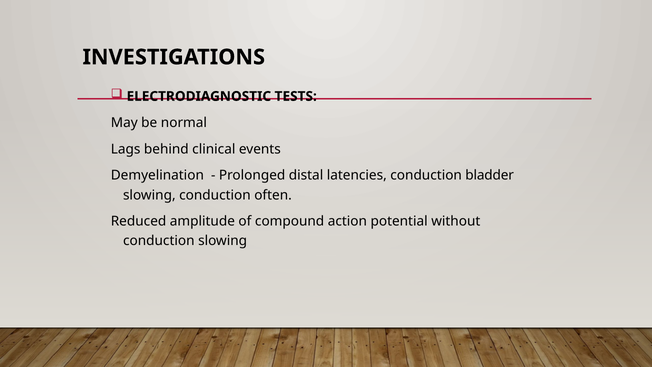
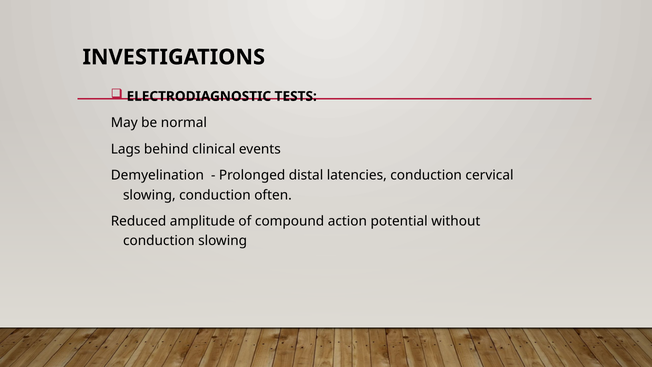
bladder: bladder -> cervical (490, 175)
